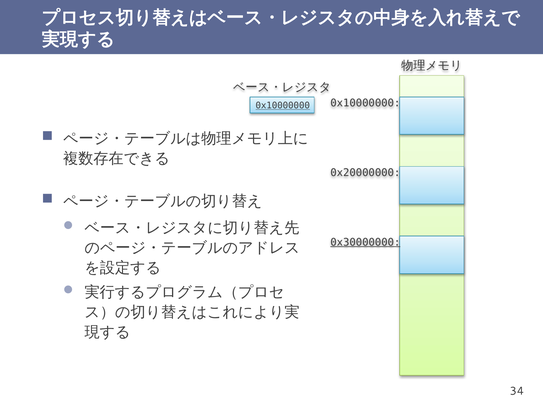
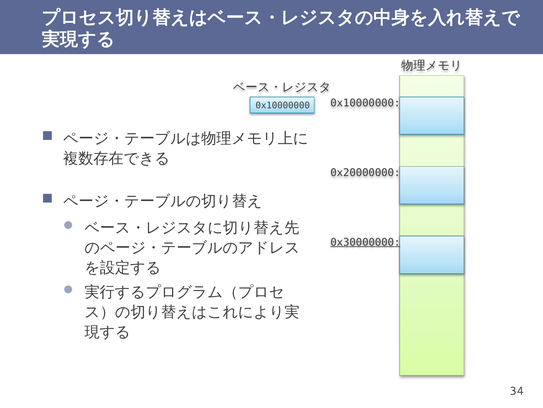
0x10000000 underline: present -> none (283, 105)
